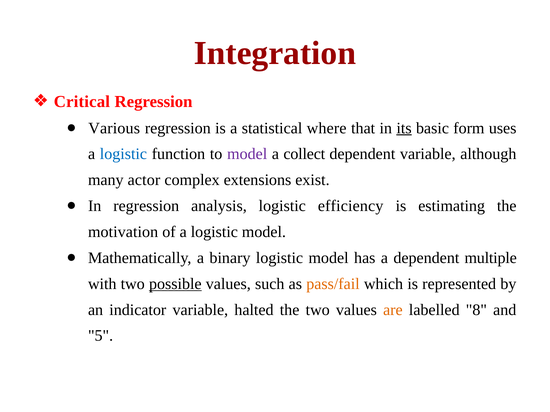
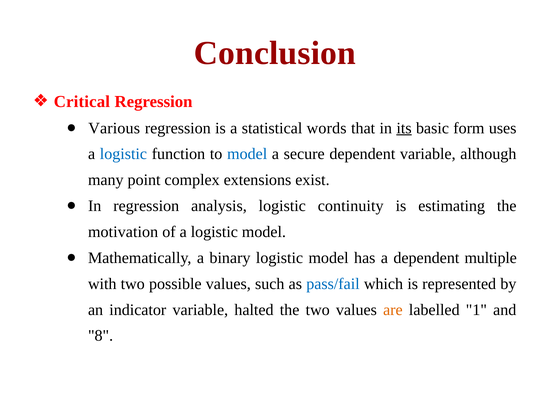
Integration: Integration -> Conclusion (275, 53)
where: where -> words (327, 128)
model colour: purple -> blue (247, 154)
collect: collect -> secure (304, 154)
actor: actor -> point (144, 180)
efficiency: efficiency -> continuity (351, 206)
possible underline: present -> none (175, 284)
pass/fail colour: orange -> blue (333, 284)
8: 8 -> 1 (476, 310)
5: 5 -> 8 (101, 336)
